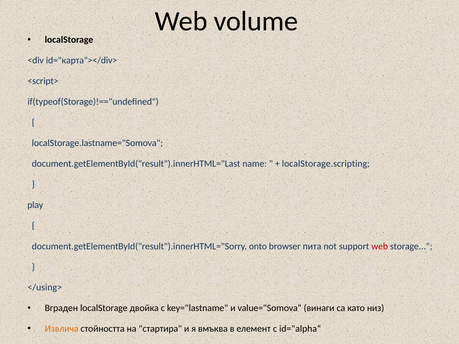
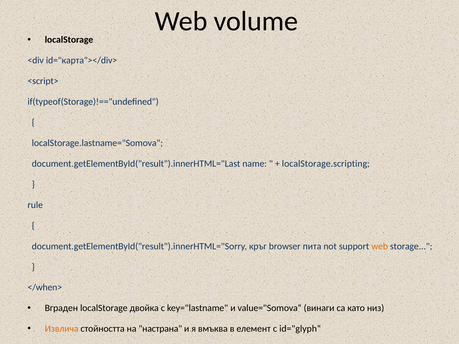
play: play -> rule (35, 205)
onto: onto -> кръг (258, 246)
web colour: red -> orange (380, 246)
</using>: </using> -> </when> (45, 288)
стартира: стартира -> настрана (160, 329)
id="alpha“: id="alpha“ -> id="glyph“ (300, 329)
